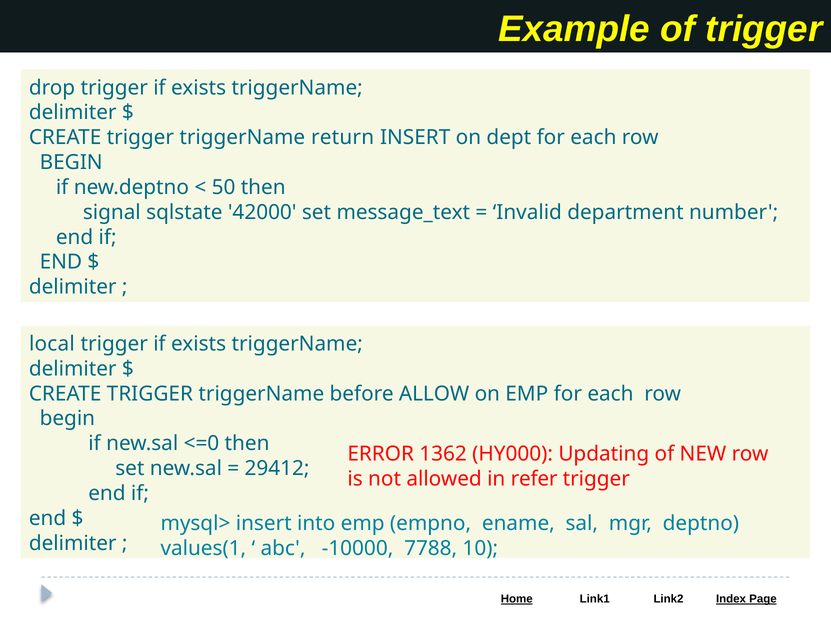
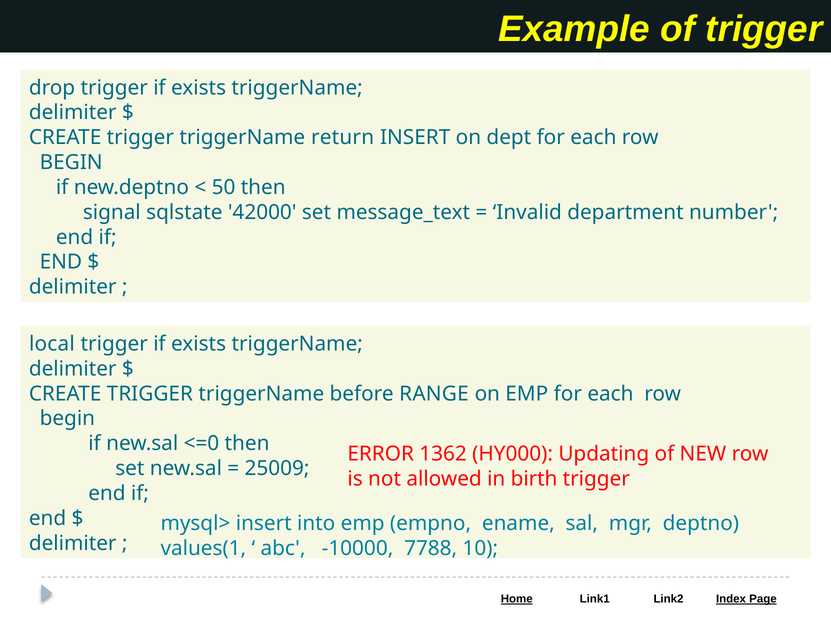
ALLOW: ALLOW -> RANGE (434, 394)
29412: 29412 -> 25009 (277, 469)
refer: refer -> birth (534, 479)
